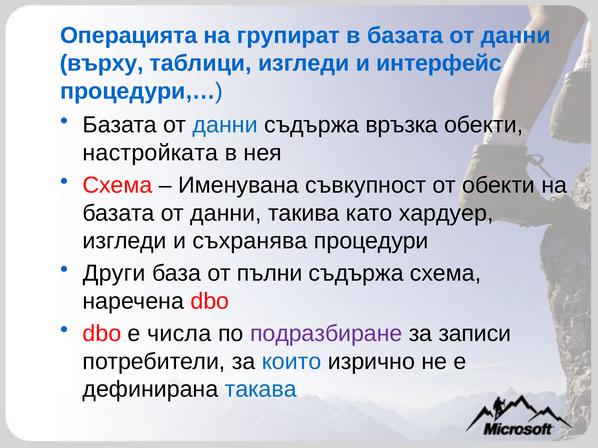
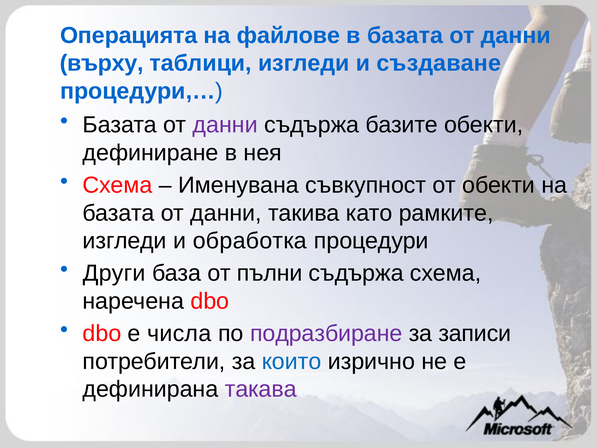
групират: групират -> файлове (288, 35)
интерфейс: интерфейс -> създаване (439, 63)
данни colour: blue -> purple (225, 125)
връзка: връзка -> базите (402, 125)
настройката: настройката -> дефиниране (151, 153)
хардуер: хардуер -> рамките (446, 213)
съхранява: съхранява -> обработка (250, 241)
такава colour: blue -> purple (261, 390)
